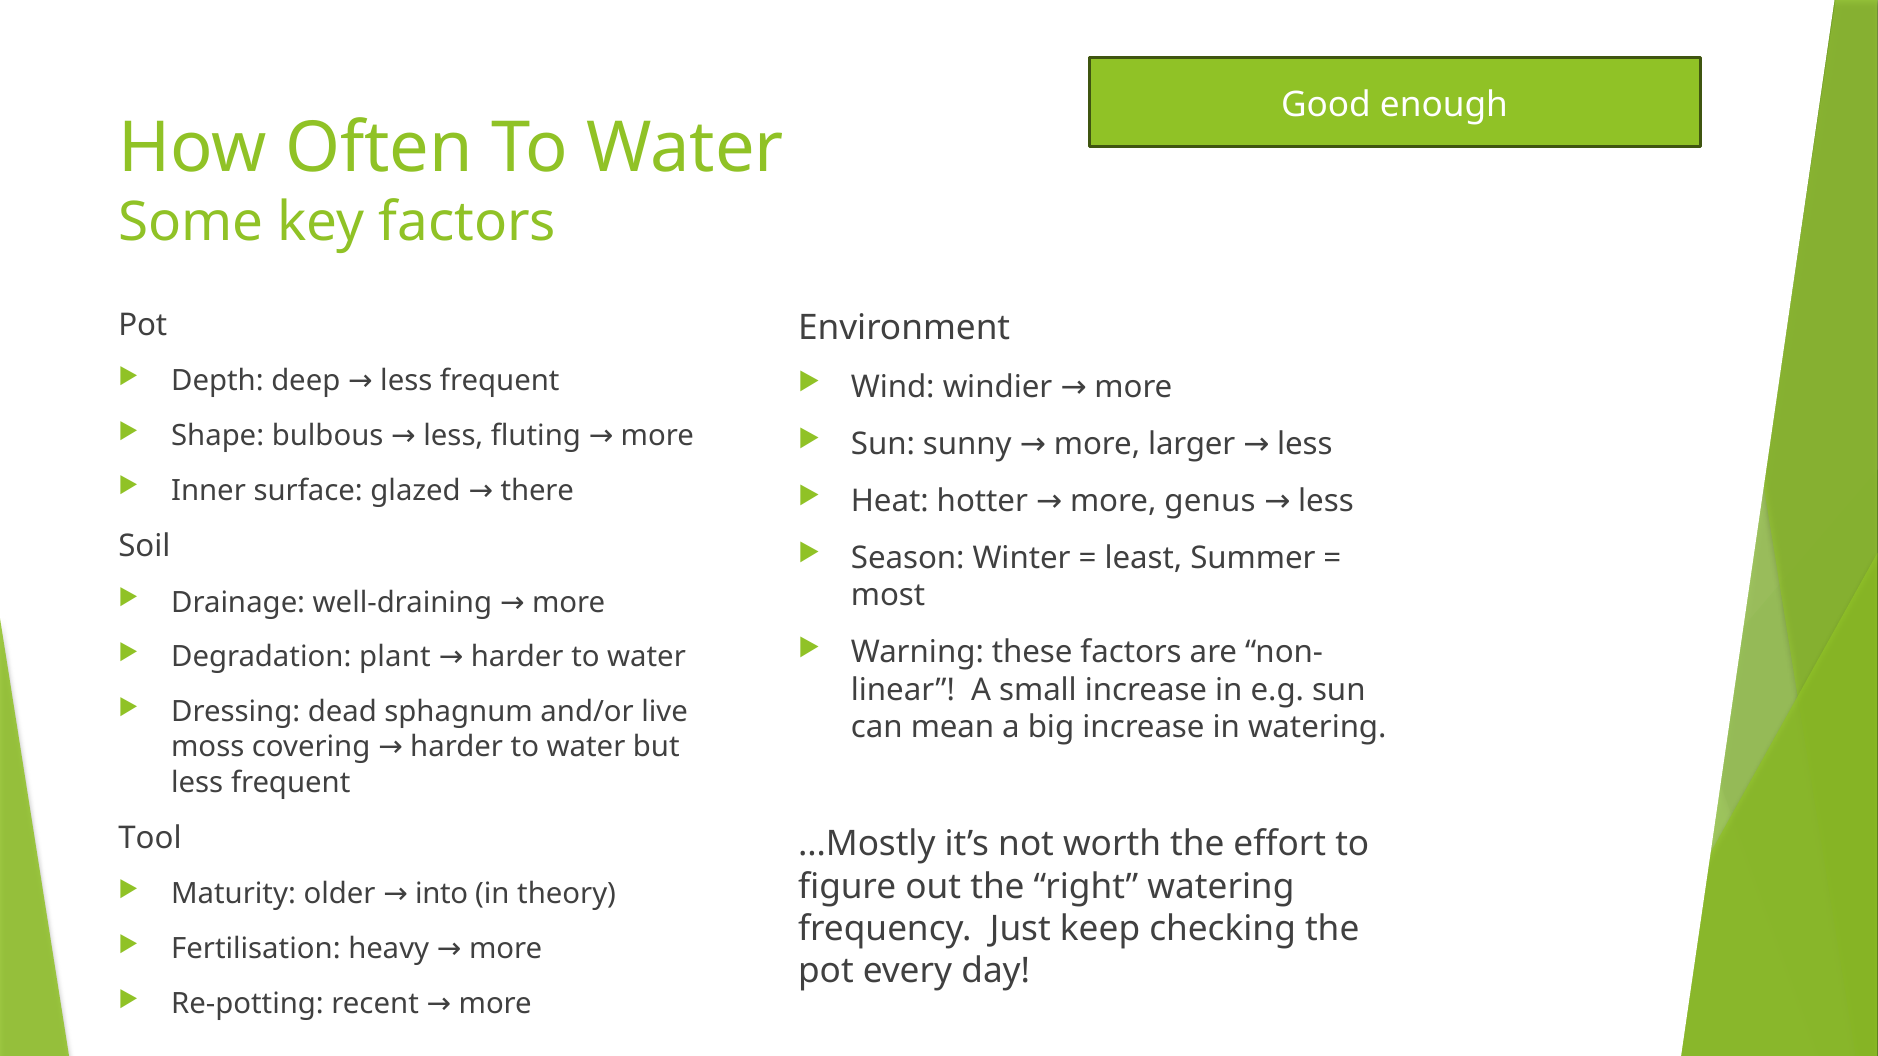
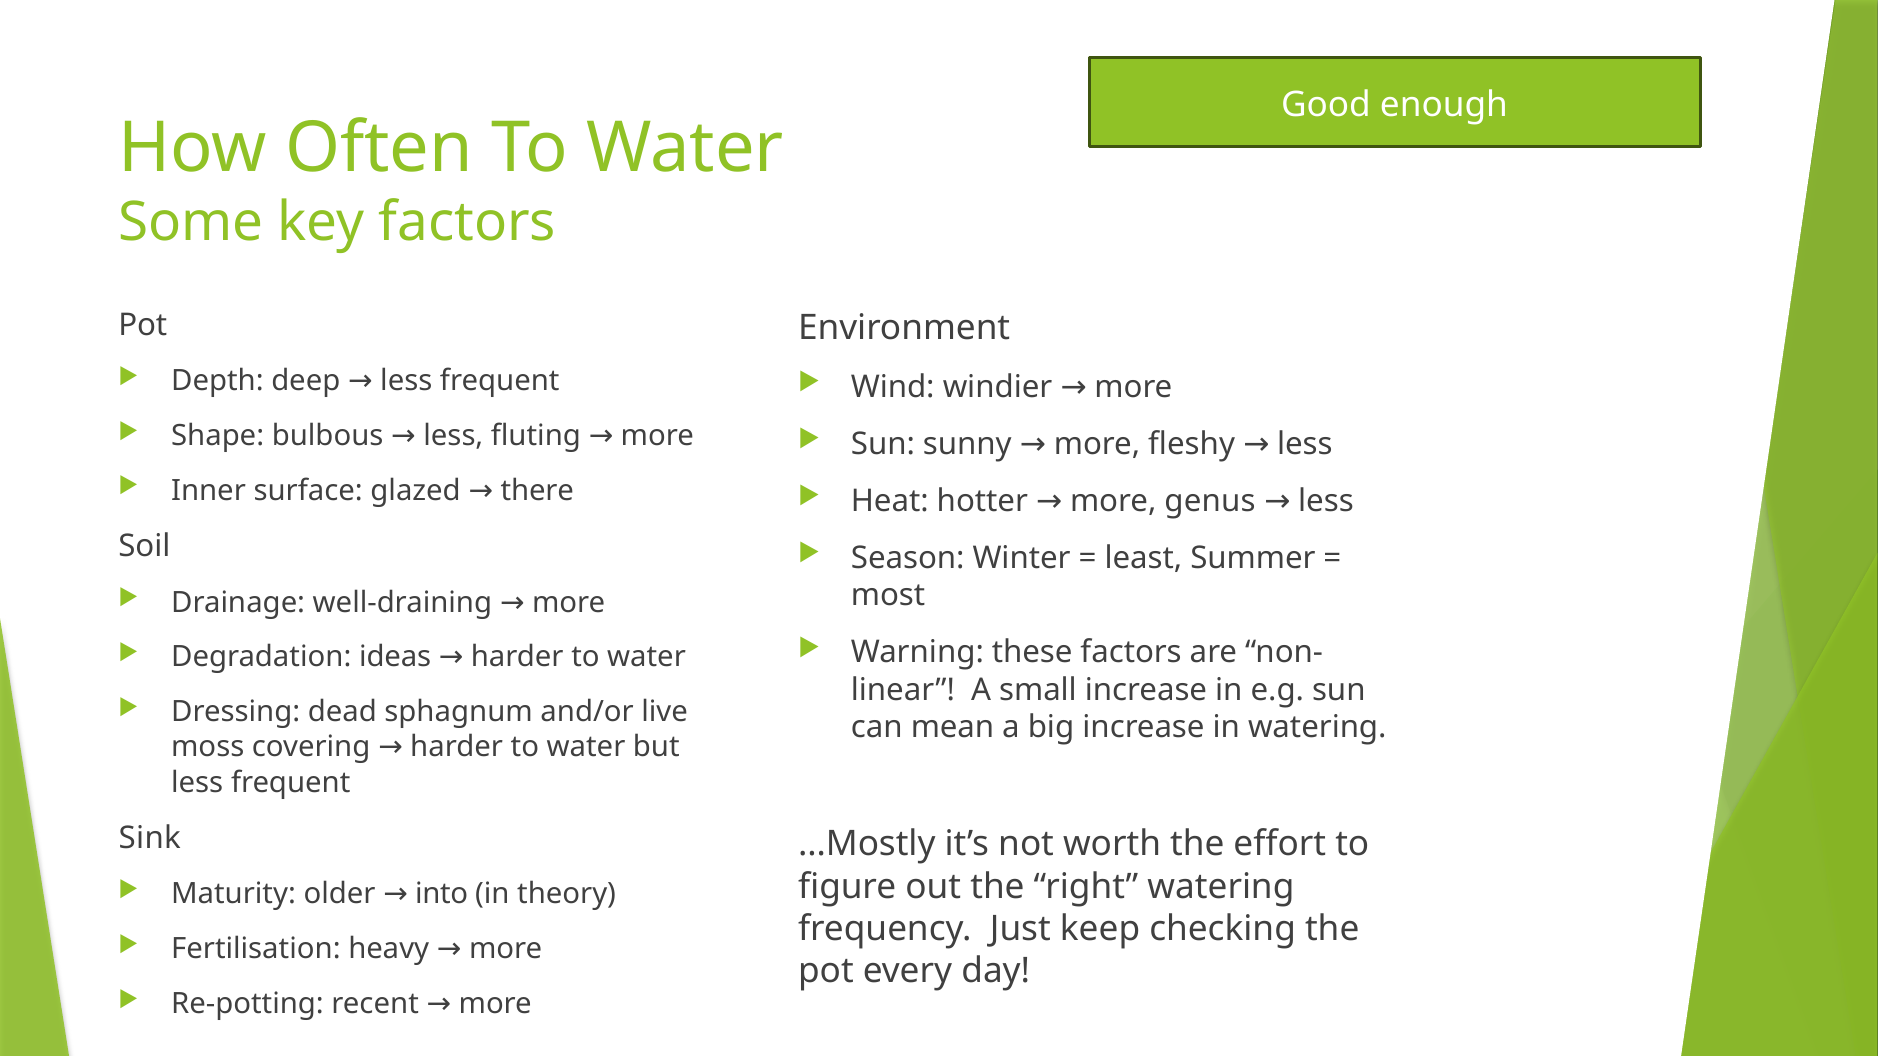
larger: larger -> fleshy (1192, 444)
plant: plant -> ideas (395, 657)
Tool: Tool -> Sink (150, 839)
